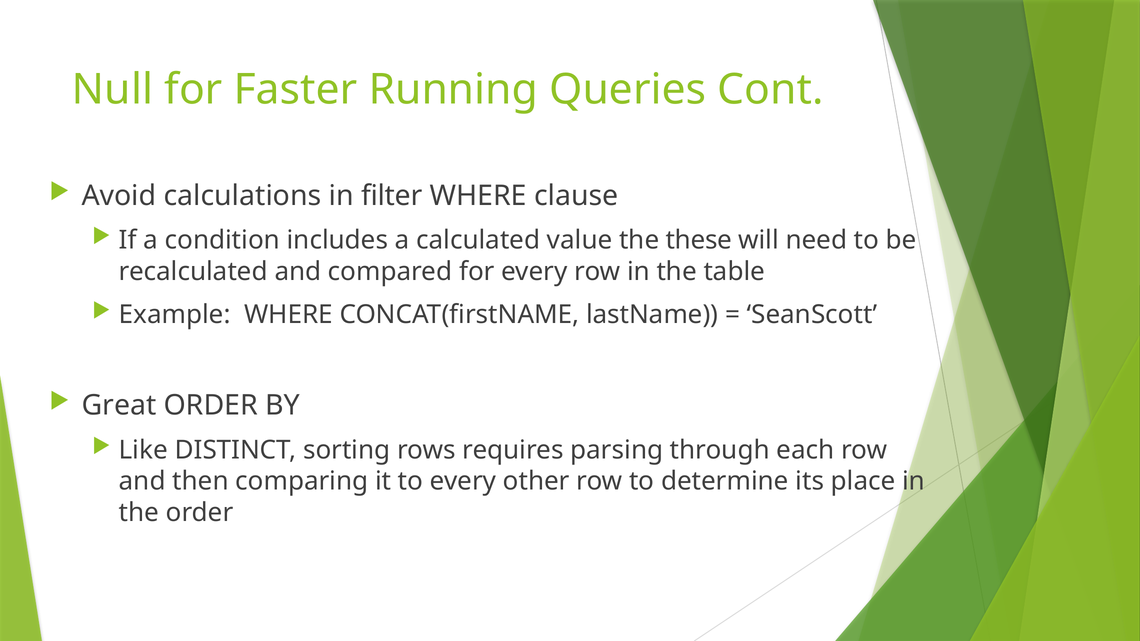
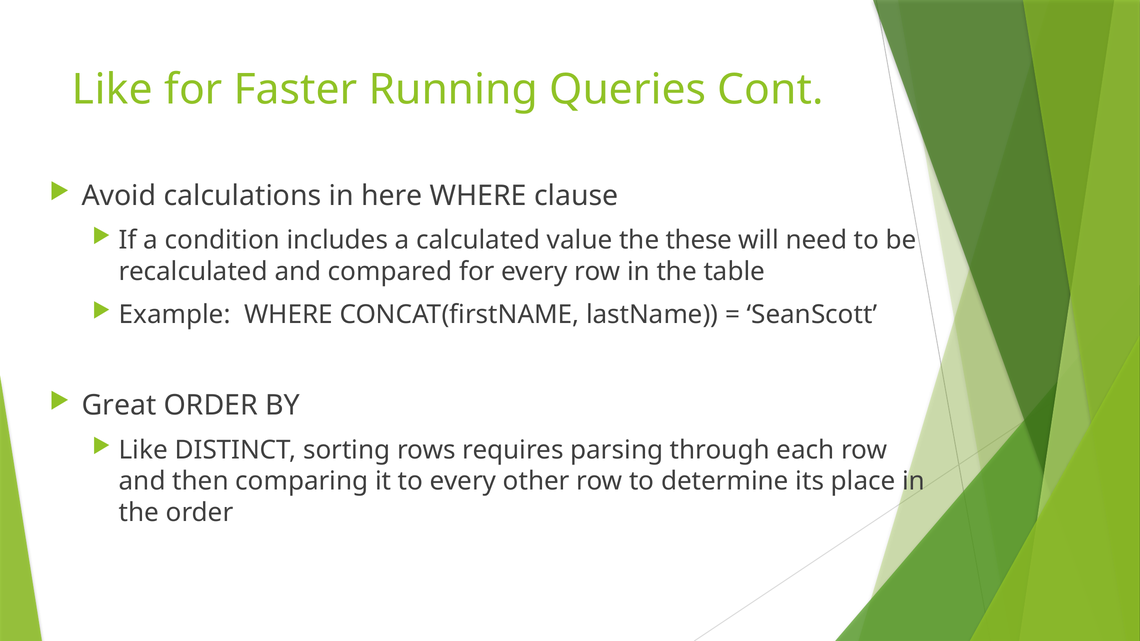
Null: Null -> Like (112, 90)
filter: filter -> here (392, 196)
